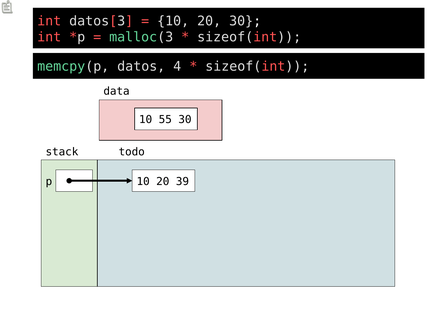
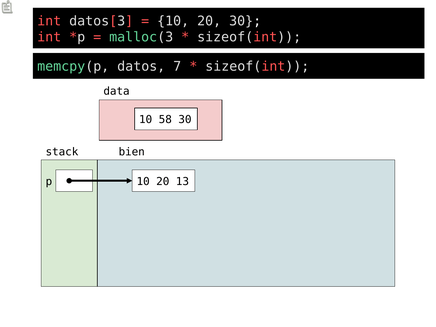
4: 4 -> 7 (177, 66)
55: 55 -> 58 (165, 120)
todo: todo -> bien (132, 152)
39: 39 -> 13 (182, 182)
